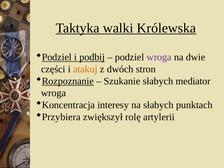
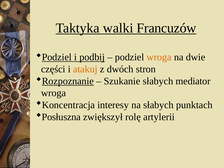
Królewska: Królewska -> Francuzów (166, 28)
wroga colour: purple -> orange (159, 57)
Przybiera: Przybiera -> Posłuszna (61, 117)
